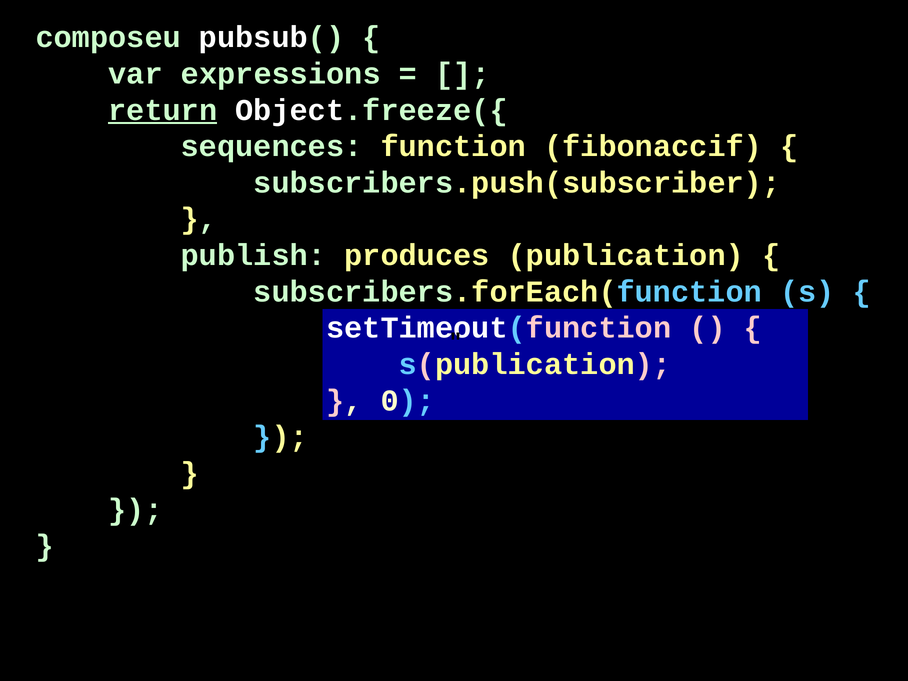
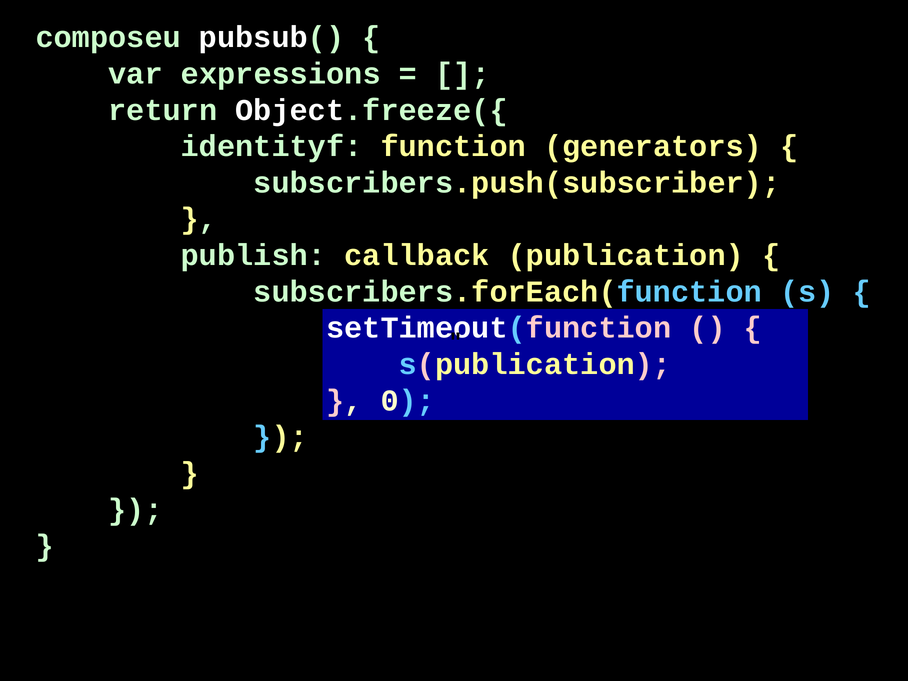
return underline: present -> none (163, 110)
sequences: sequences -> identityf (272, 146)
fibonaccif: fibonaccif -> generators (653, 146)
produces: produces -> callback (417, 255)
